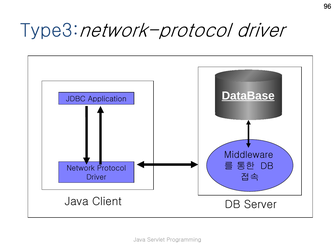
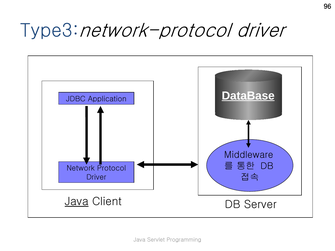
Java underline: none -> present (77, 202)
